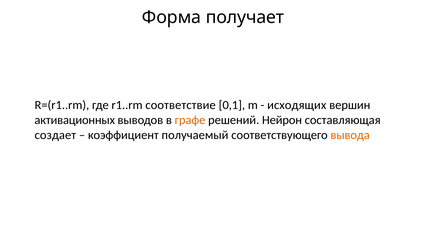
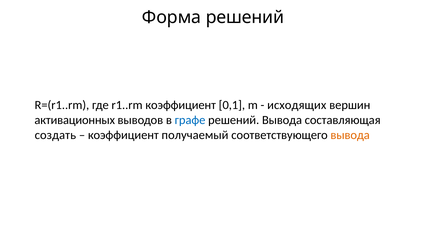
Форма получает: получает -> решений (245, 17)
r1..rm соответствие: соответствие -> коэффициент (181, 105)
графе colour: orange -> blue (190, 120)
решений Нейрон: Нейрон -> Вывода (282, 120)
создает: создает -> создать (55, 135)
